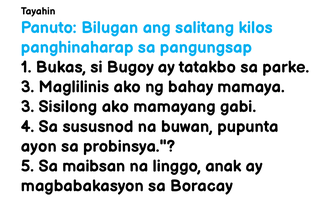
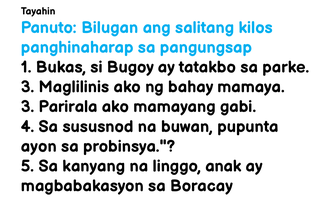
Sisilong: Sisilong -> Parirala (68, 107)
maibsan: maibsan -> kanyang (94, 166)
